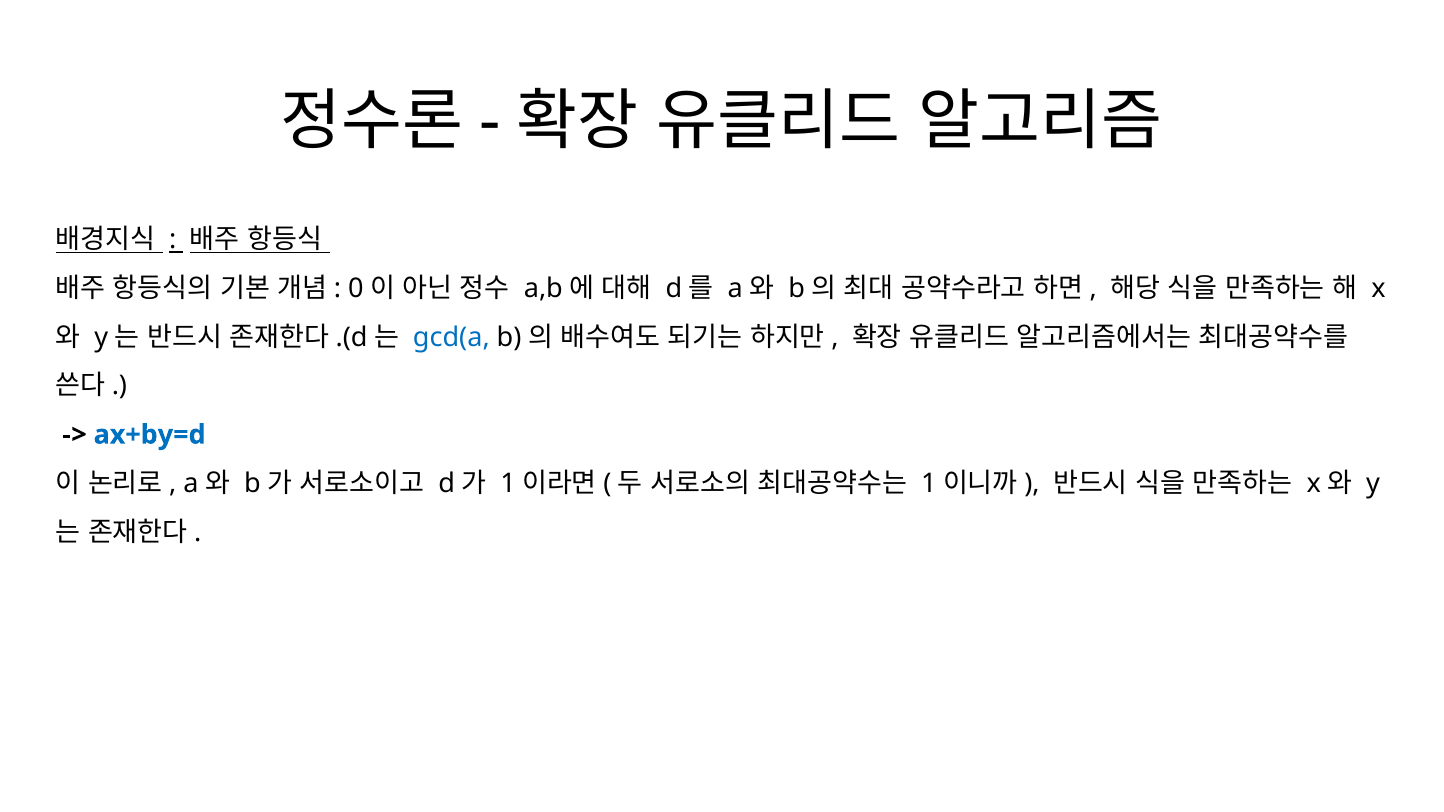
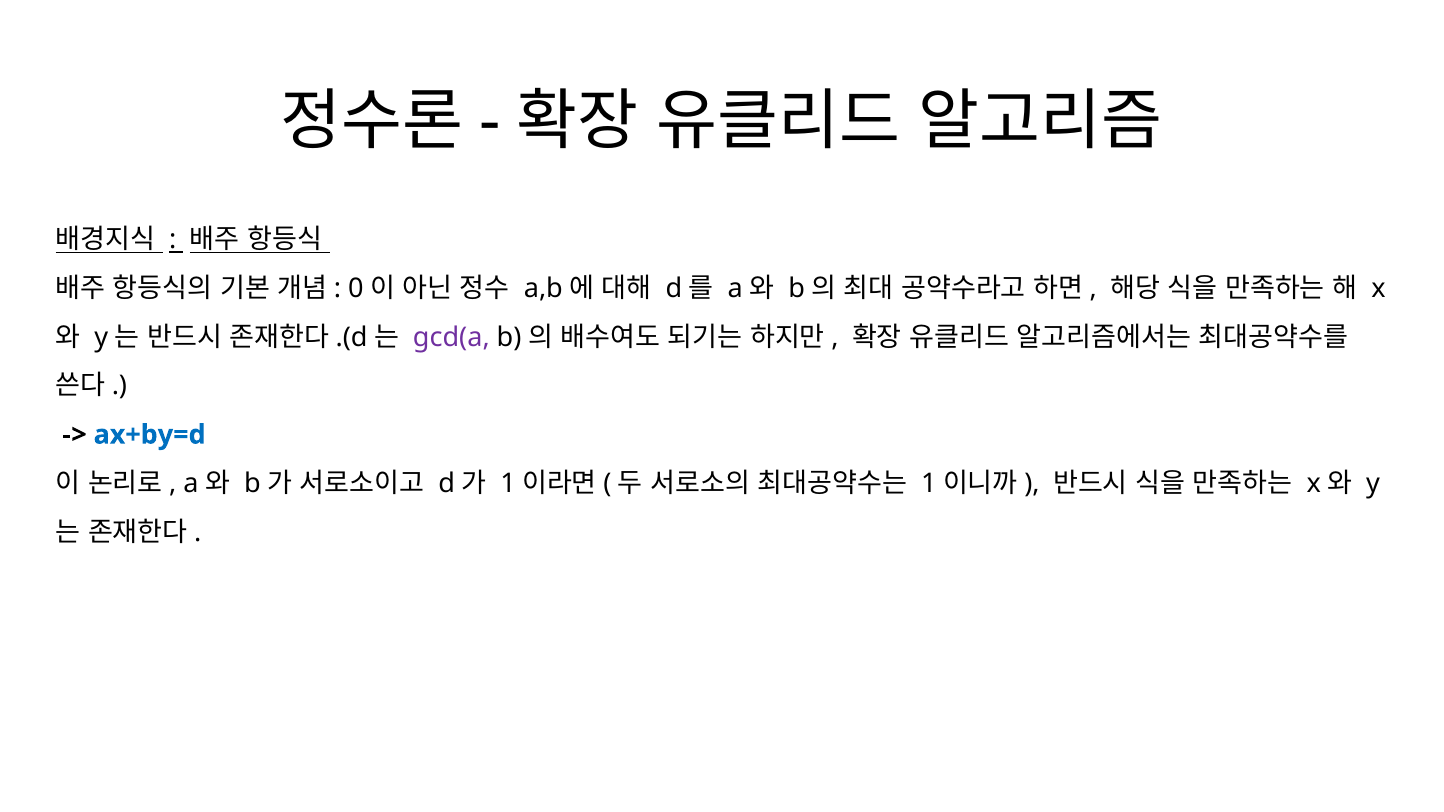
gcd(a colour: blue -> purple (451, 337)
